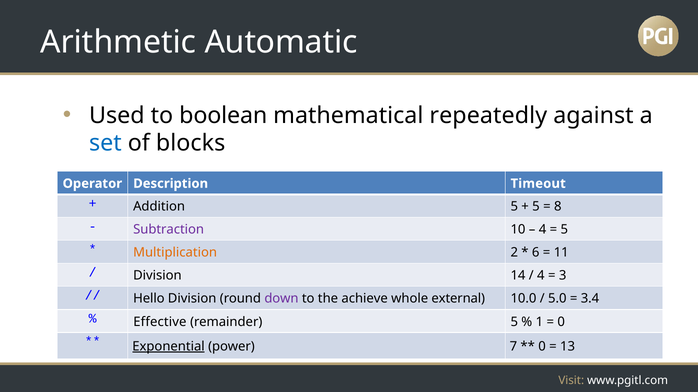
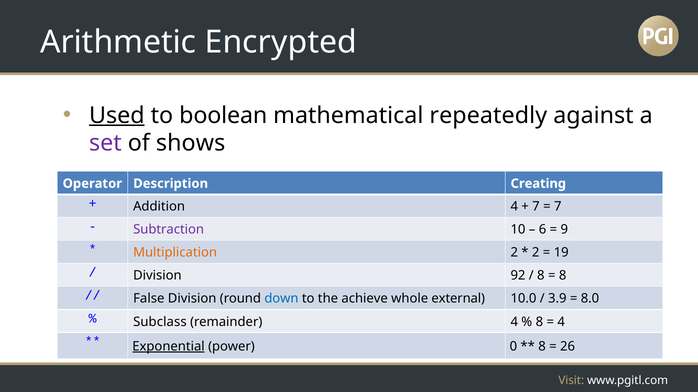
Automatic: Automatic -> Encrypted (281, 42)
Used underline: none -> present (117, 116)
set colour: blue -> purple (105, 144)
blocks: blocks -> shows (191, 144)
Timeout: Timeout -> Creating (538, 184)
Addition 5: 5 -> 4 (514, 207)
5: 5 -> 7 (536, 207)
8: 8 -> 7 (558, 207)
4: 4 -> 6 (543, 230)
5: 5 -> 9 (564, 230)
6: 6 -> 2 (536, 253)
11: 11 -> 19 (561, 253)
14: 14 -> 92 (518, 276)
4: 4 -> 8 (541, 276)
3: 3 -> 8 (563, 276)
Hello: Hello -> False (149, 299)
down colour: purple -> blue (281, 299)
5.0: 5.0 -> 3.9 (557, 299)
3.4: 3.4 -> 8.0 (590, 299)
Effective: Effective -> Subclass (160, 322)
remainder 5: 5 -> 4 (514, 322)
1: 1 -> 8 (539, 322)
0: 0 -> 4 (561, 322)
7: 7 -> 0 (513, 347)
0: 0 -> 8 (542, 347)
13: 13 -> 26 (568, 347)
